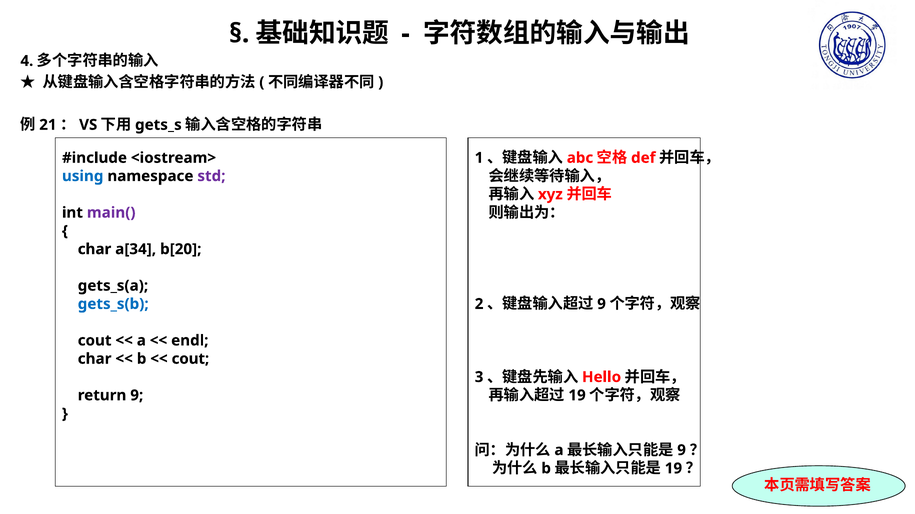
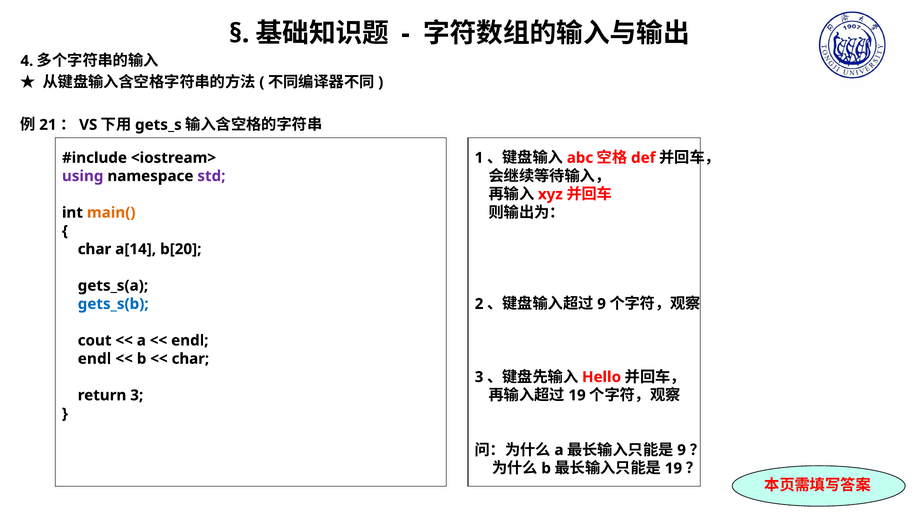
using colour: blue -> purple (83, 176)
main( colour: purple -> orange (111, 213)
a[34: a[34 -> a[14 (136, 249)
char: char -> endl (95, 359)
cout: cout -> char (190, 359)
return 9: 9 -> 3 (137, 396)
